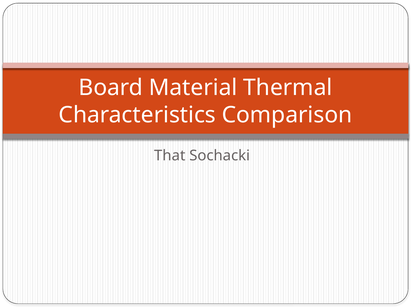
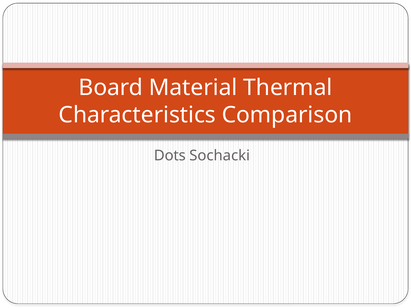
That: That -> Dots (170, 156)
